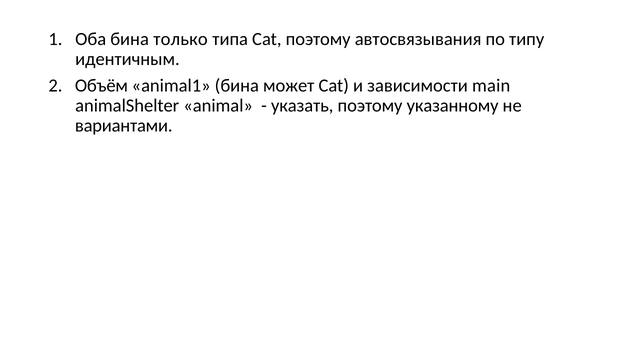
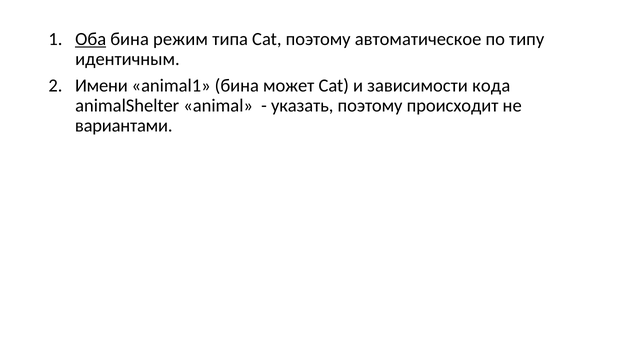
Оба underline: none -> present (91, 39)
только: только -> режим (181, 39)
автосвязывания: автосвязывания -> автоматическое (418, 39)
Объём: Объём -> Имени (101, 86)
main: main -> кода (491, 86)
указанному: указанному -> происходит (453, 106)
